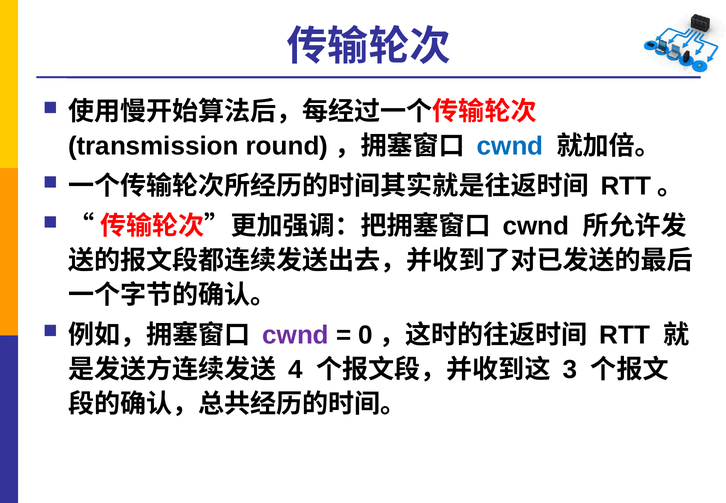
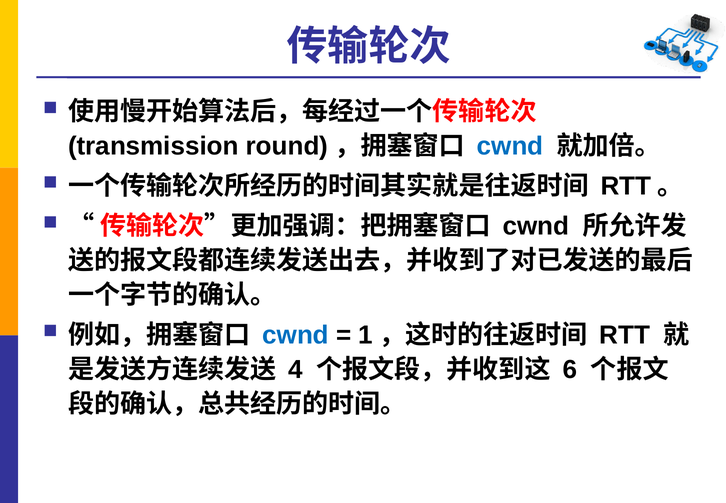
cwnd colour: purple -> blue (296, 335)
0: 0 -> 1 (366, 335)
3: 3 -> 6 (570, 369)
